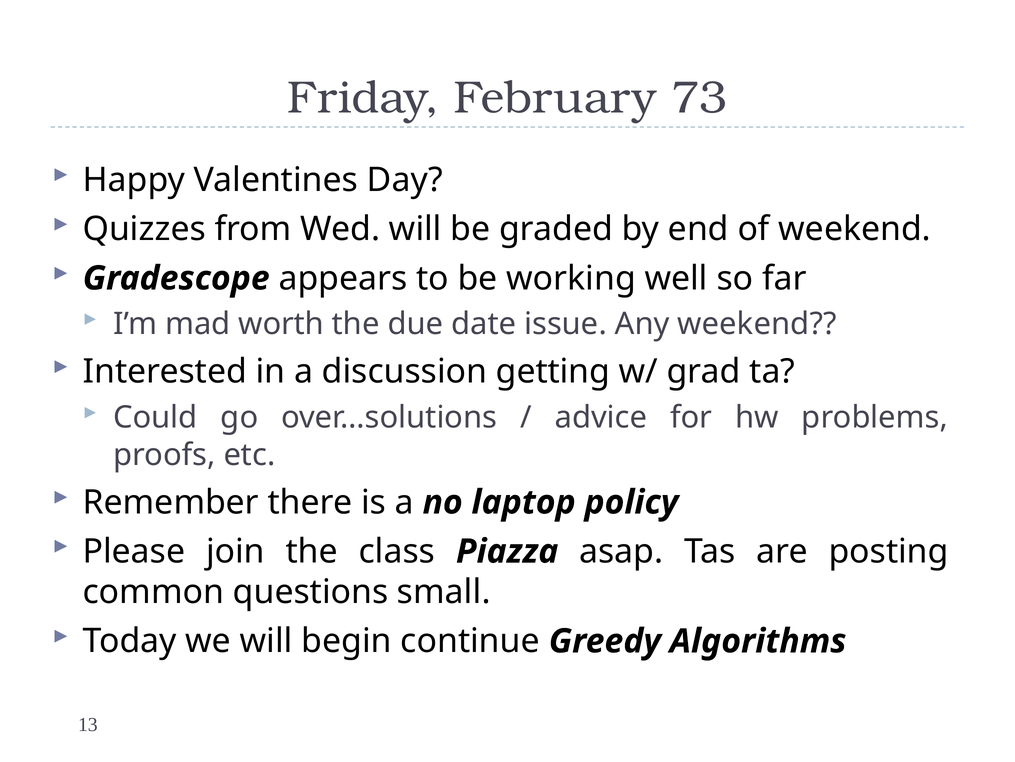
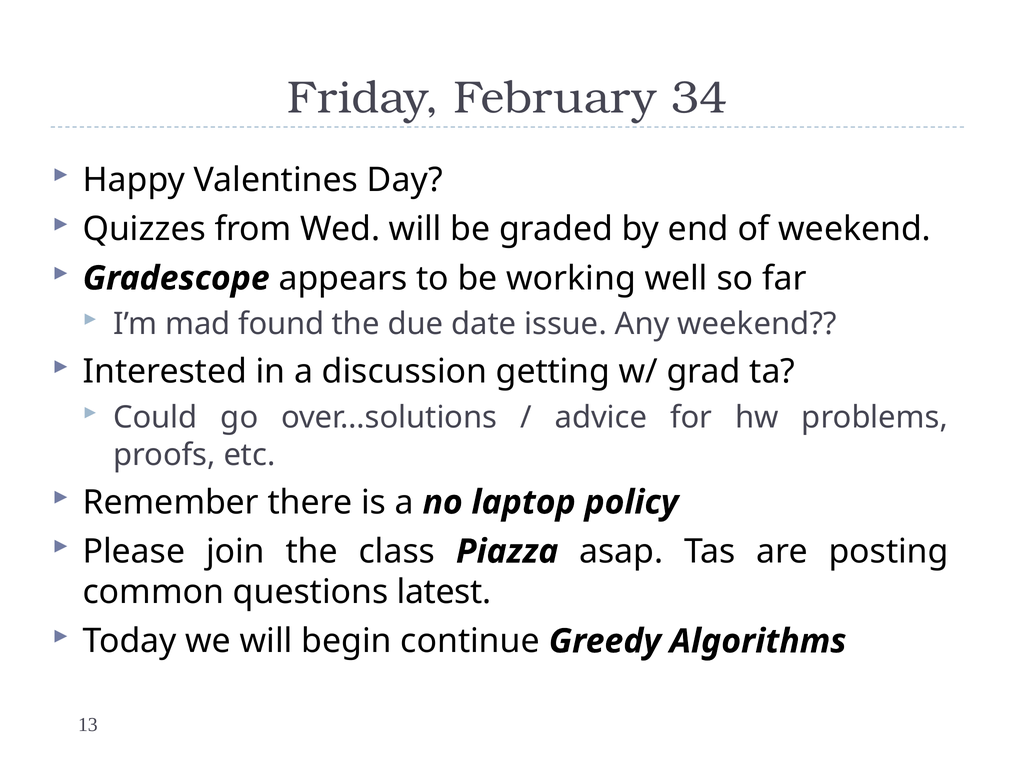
73: 73 -> 34 (699, 98)
worth: worth -> found (281, 324)
small: small -> latest (444, 592)
